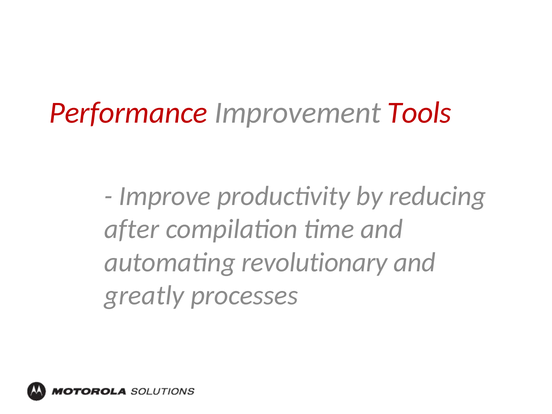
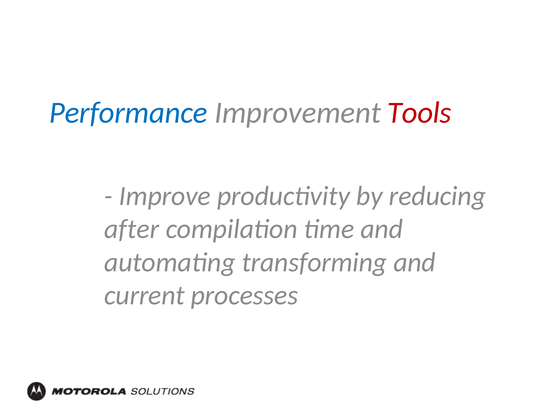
Performance colour: red -> blue (128, 113)
revolutionary: revolutionary -> transforming (314, 262)
greatly: greatly -> current (144, 295)
